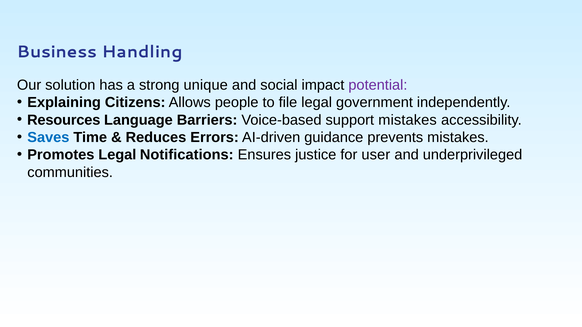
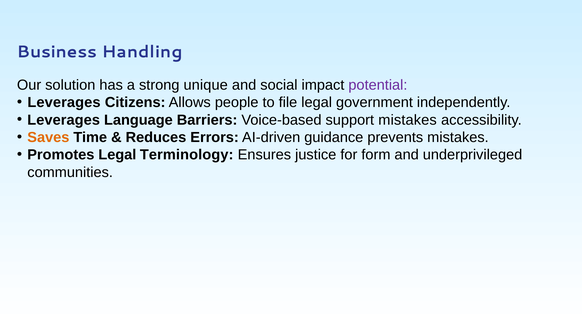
Explaining: Explaining -> Leverages (64, 103)
Resources: Resources -> Leverages (64, 120)
Saves colour: blue -> orange (48, 138)
Notifications: Notifications -> Terminology (187, 155)
user: user -> form (376, 155)
